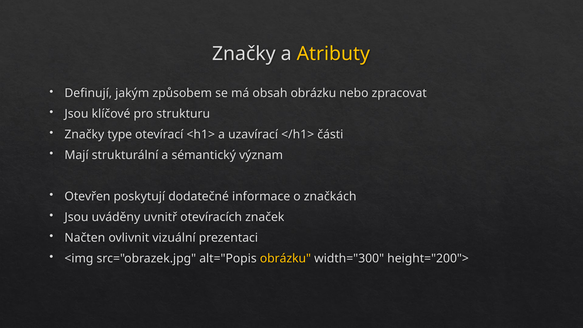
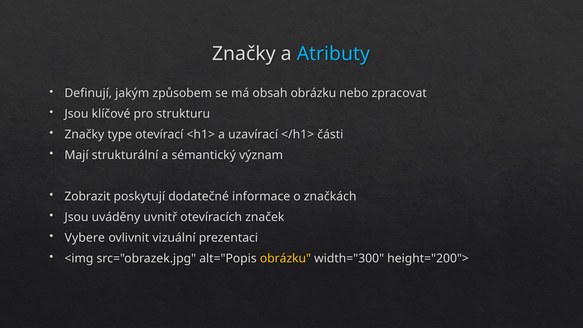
Atributy colour: yellow -> light blue (334, 54)
Otevřen: Otevřen -> Zobrazit (87, 196)
Načten: Načten -> Vybere (85, 238)
